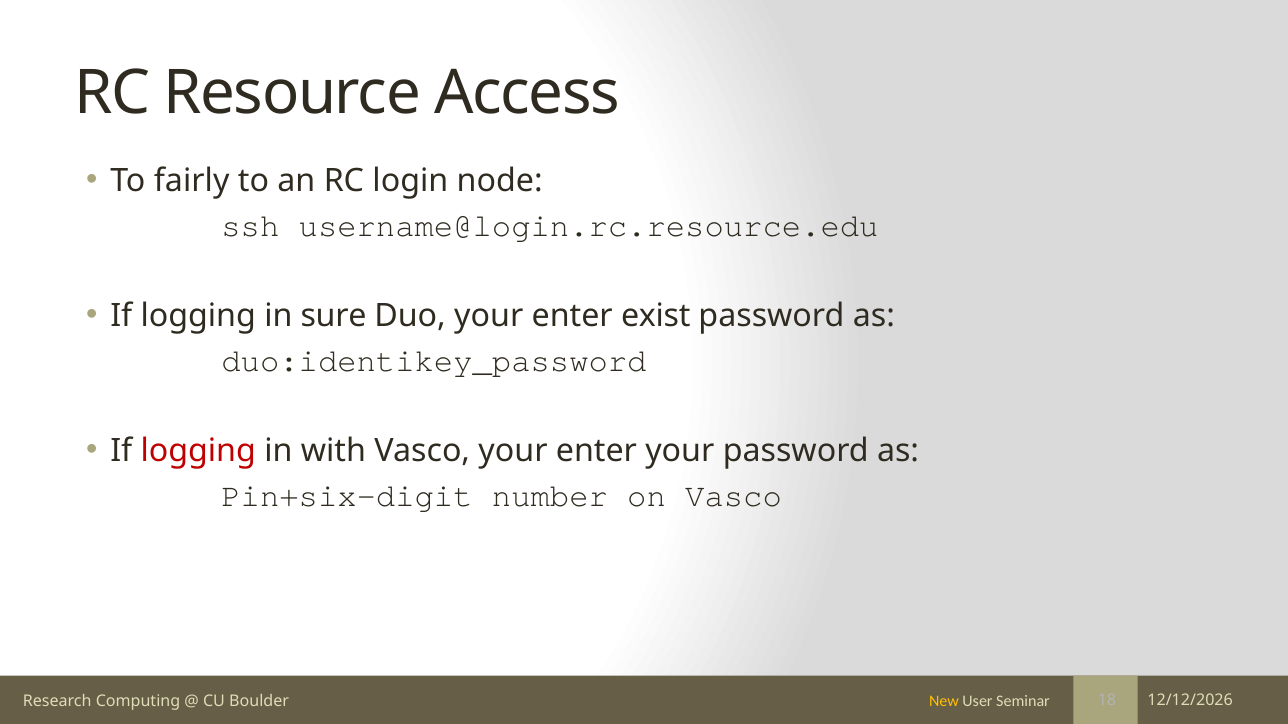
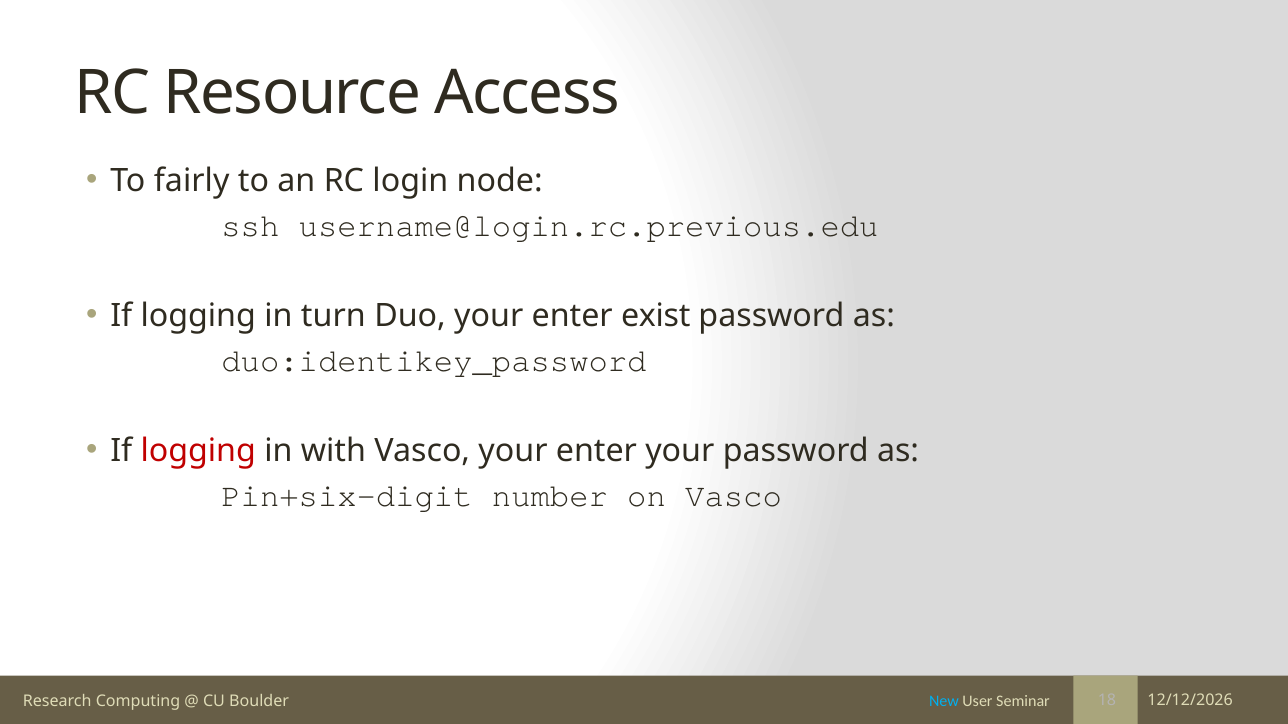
username@login.rc.resource.edu: username@login.rc.resource.edu -> username@login.rc.previous.edu (589, 226)
sure: sure -> turn (333, 316)
New colour: yellow -> light blue (944, 702)
